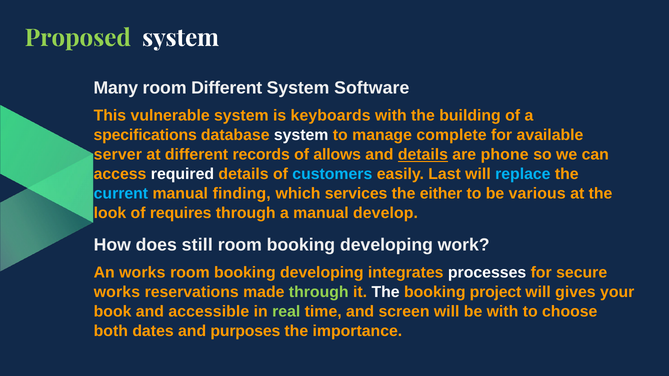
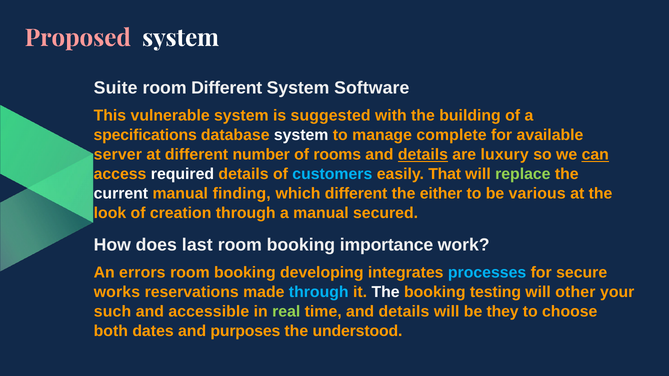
Proposed colour: light green -> pink (78, 38)
Many: Many -> Suite (116, 88)
keyboards: keyboards -> suggested (331, 116)
records: records -> number (261, 155)
allows: allows -> rooms (337, 155)
phone: phone -> luxury (505, 155)
can underline: none -> present (595, 155)
Last: Last -> That (445, 174)
replace colour: light blue -> light green (523, 174)
current colour: light blue -> white (121, 194)
which services: services -> different (356, 194)
requires: requires -> creation (181, 213)
develop: develop -> secured (386, 213)
still: still -> last (197, 245)
developing: developing -> importance (387, 245)
An works: works -> errors (142, 273)
processes colour: white -> light blue (487, 273)
through colour: light green -> light blue (319, 292)
project: project -> testing (495, 292)
gives: gives -> other (575, 292)
book: book -> such (113, 312)
time and screen: screen -> details (404, 312)
be with: with -> they (503, 312)
importance: importance -> understood (357, 332)
